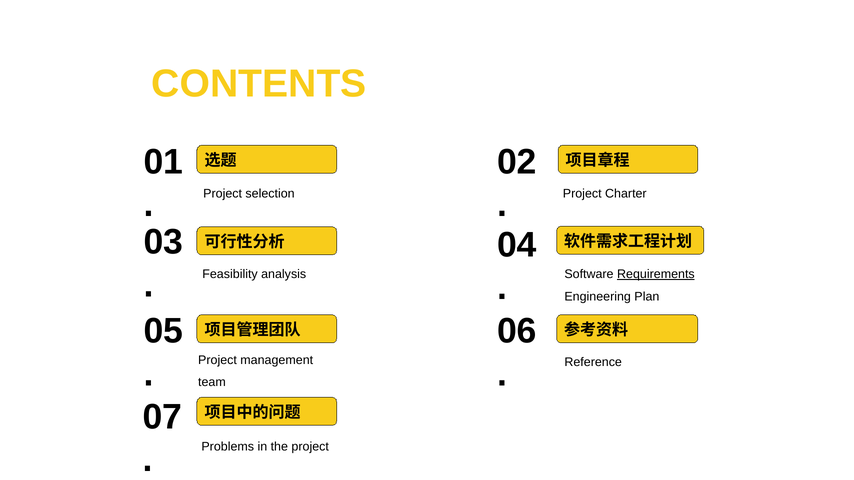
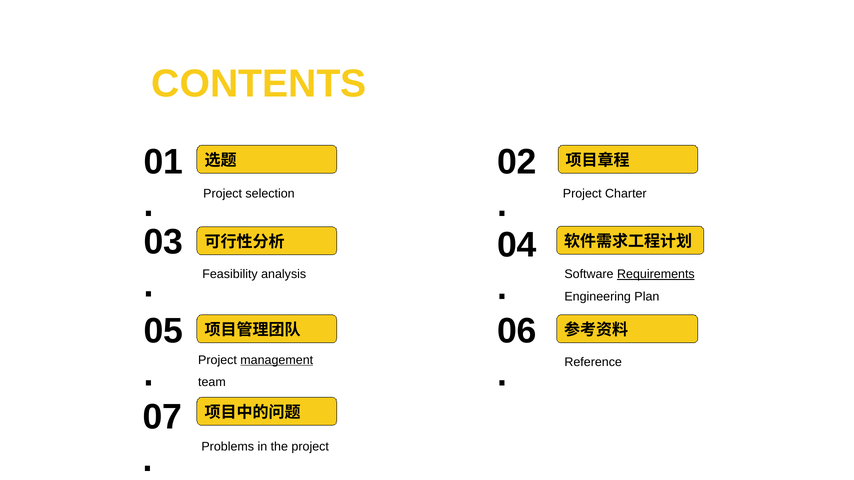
management underline: none -> present (277, 360)
